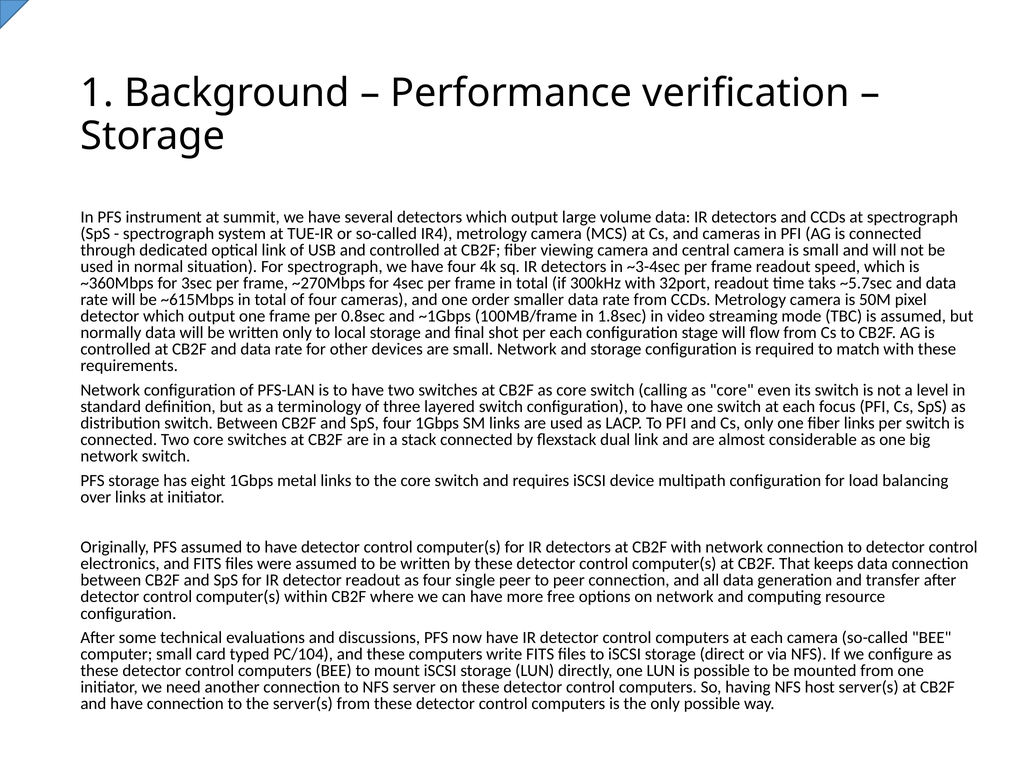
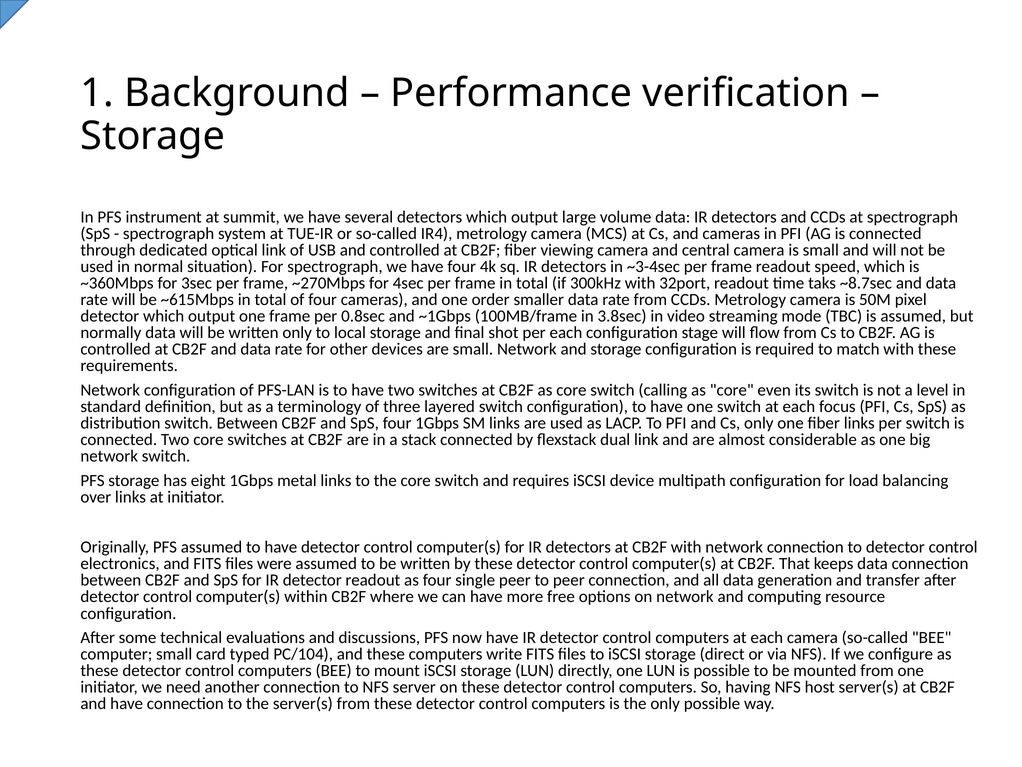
~5.7sec: ~5.7sec -> ~8.7sec (866, 283)
1.8sec: 1.8sec -> 3.8sec (622, 316)
